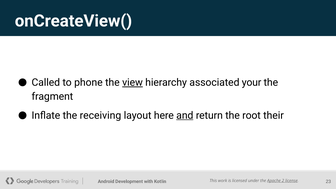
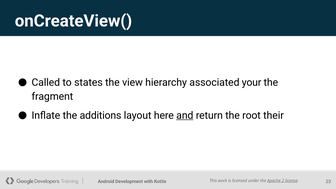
phone: phone -> states (88, 82)
view underline: present -> none (132, 82)
receiving: receiving -> additions (101, 115)
